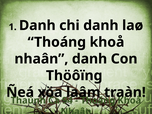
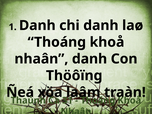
94: 94 -> 31 (67, 100)
